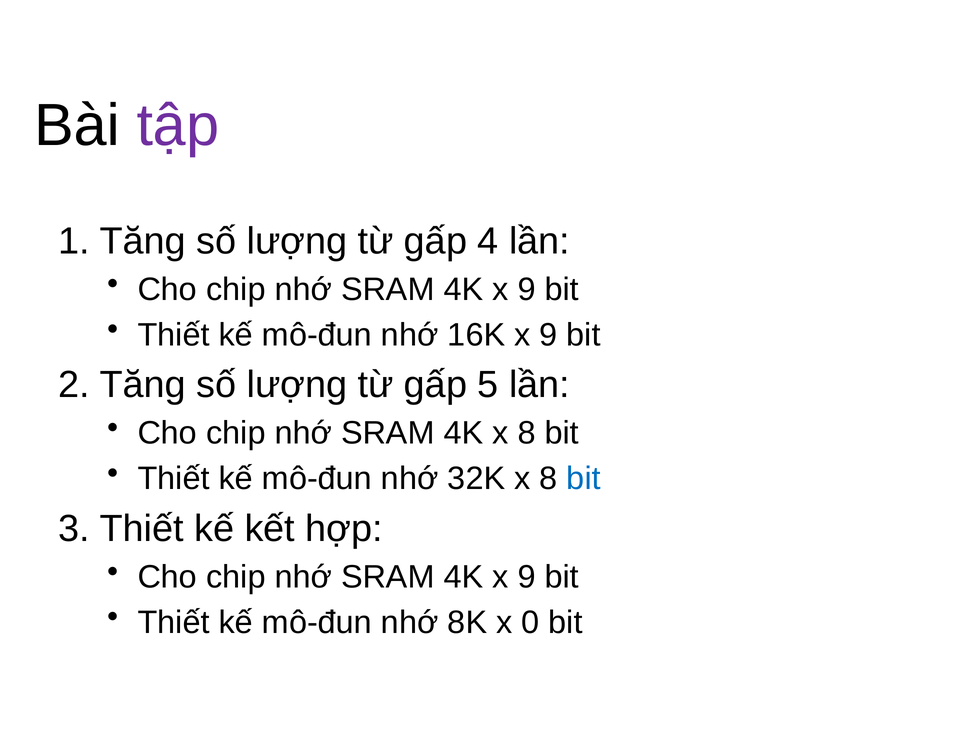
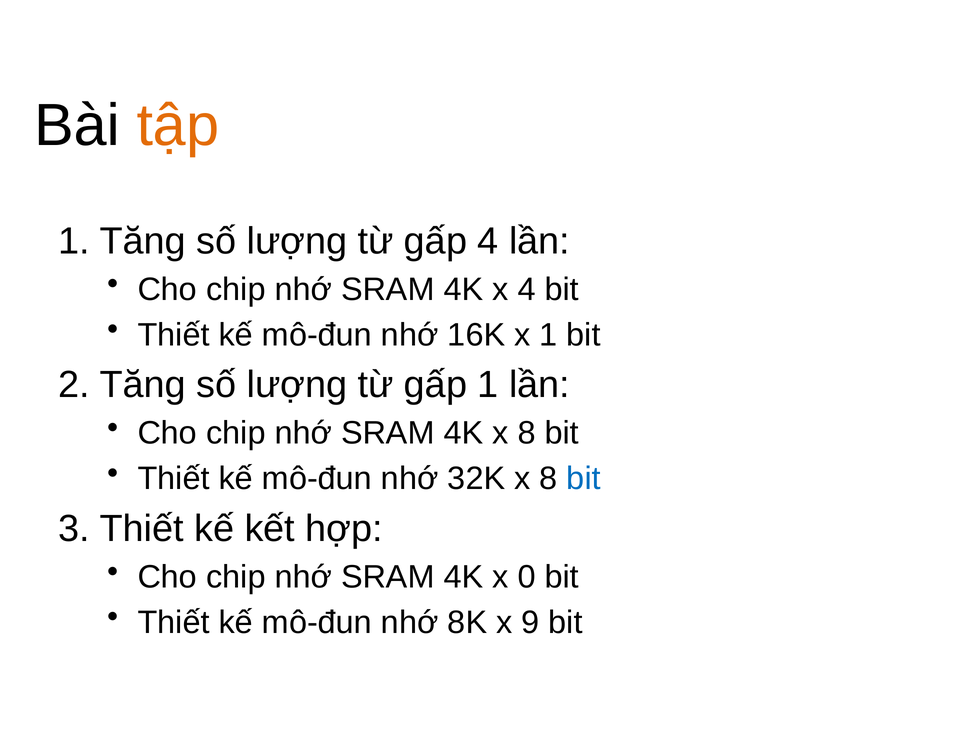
tập colour: purple -> orange (178, 126)
9: 9 -> 4 (527, 290)
16K x 9: 9 -> 1 (548, 335)
gấp 5: 5 -> 1 (488, 385)
9: 9 -> 0 (527, 578)
0: 0 -> 9 (530, 623)
